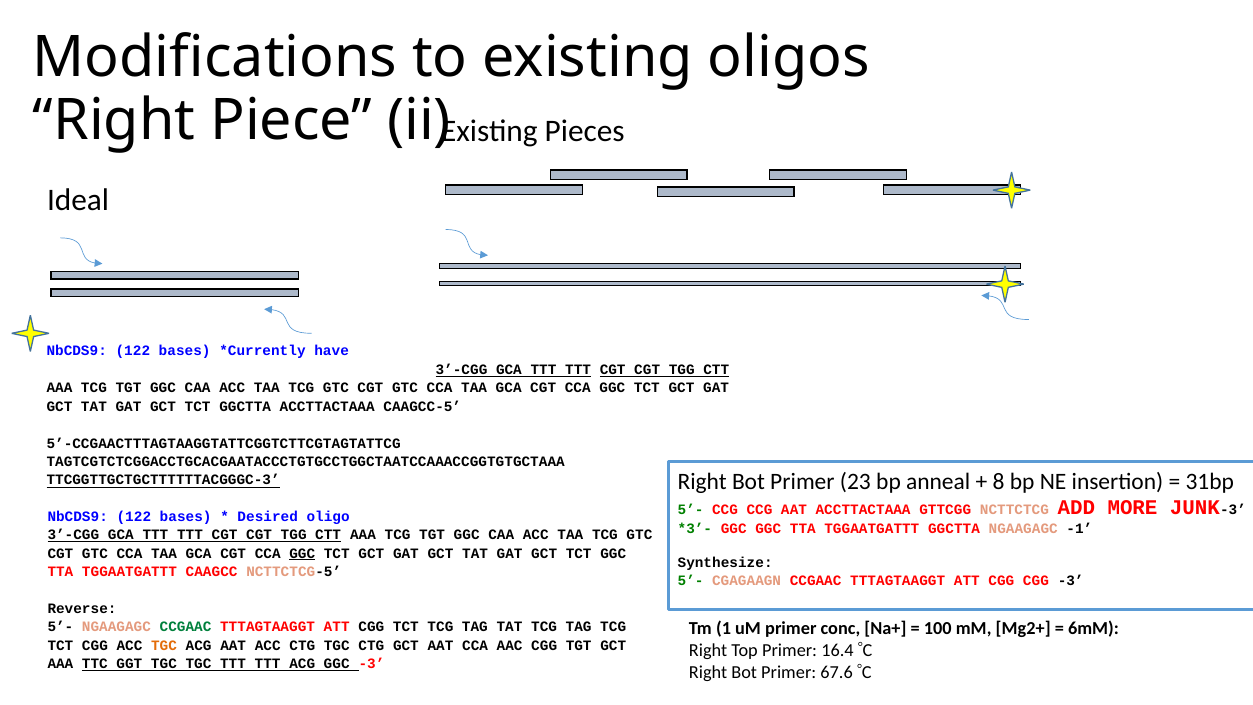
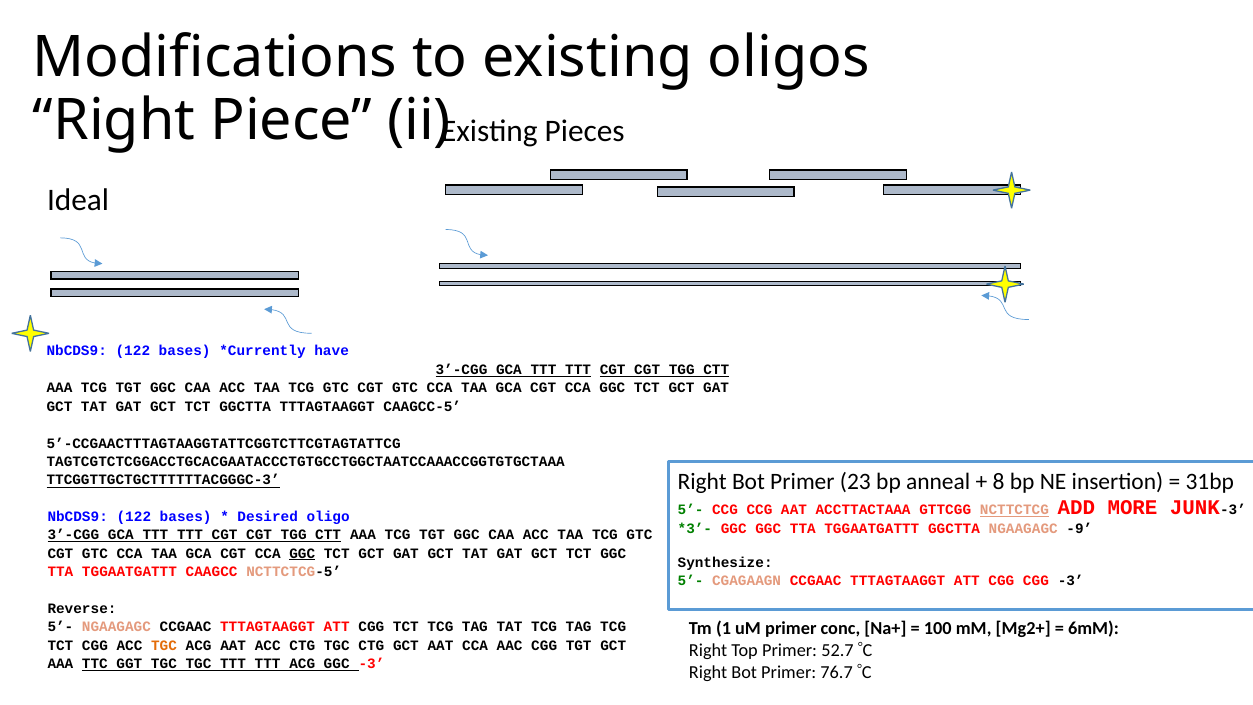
GGCTTA ACCTTACTAAA: ACCTTACTAAA -> TTTAGTAAGGT (327, 406)
NCTTCTCG underline: none -> present (1014, 510)
-1: -1 -> -9 (1079, 529)
CCGAAC colour: green -> black (186, 627)
16.4: 16.4 -> 52.7 (837, 650)
67.6: 67.6 -> 76.7 (837, 672)
